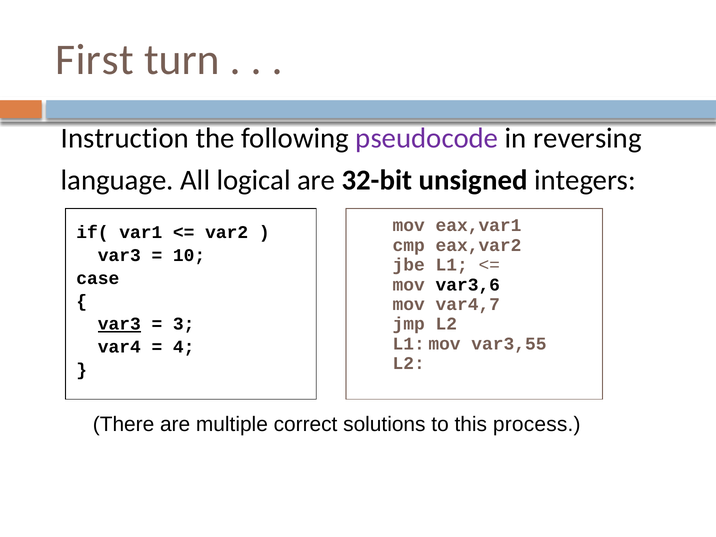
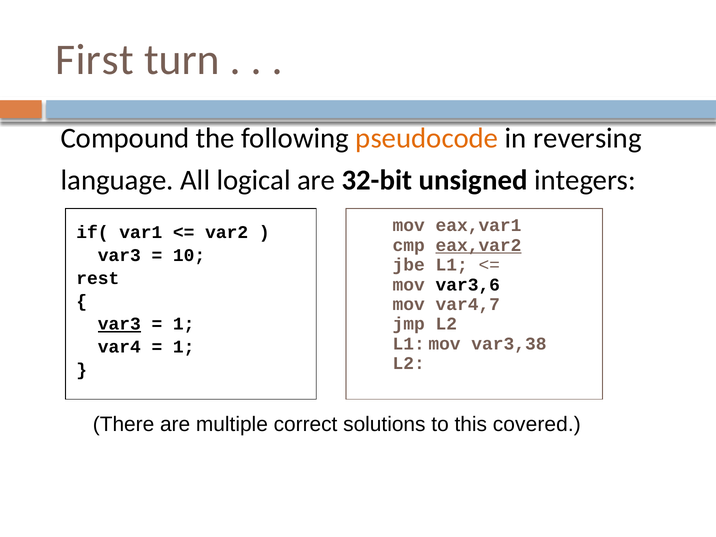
Instruction: Instruction -> Compound (125, 138)
pseudocode colour: purple -> orange (427, 138)
eax,var2 underline: none -> present (479, 245)
case: case -> rest (98, 278)
3: 3 -> 1 (184, 324)
var3,55: var3,55 -> var3,38 (509, 344)
4: 4 -> 1 (184, 347)
process: process -> covered (537, 425)
